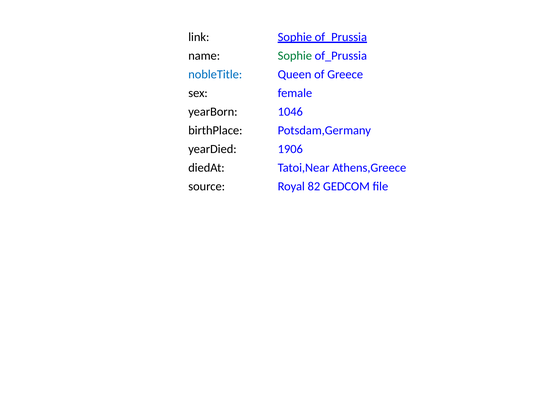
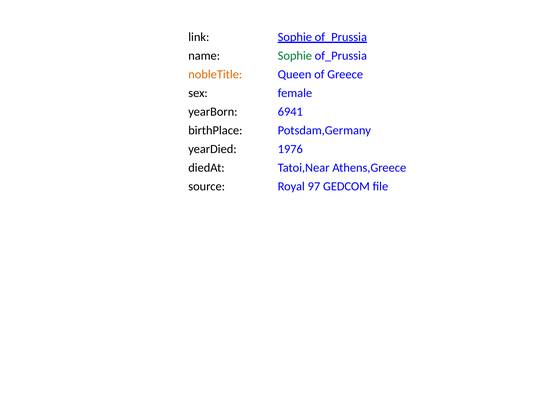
nobleTitle colour: blue -> orange (215, 74)
1046: 1046 -> 6941 (290, 112)
1906: 1906 -> 1976 (290, 149)
82: 82 -> 97 (314, 186)
